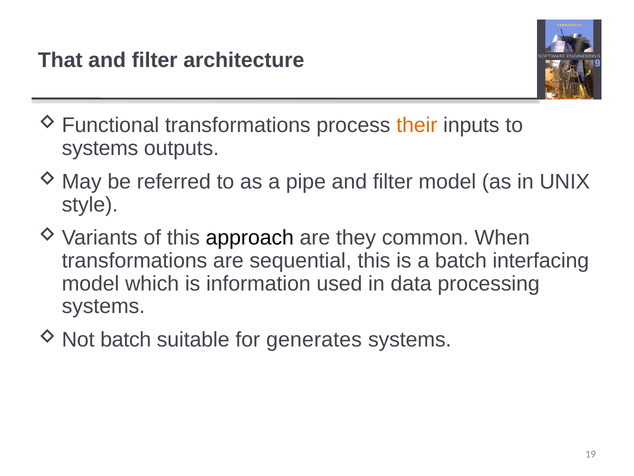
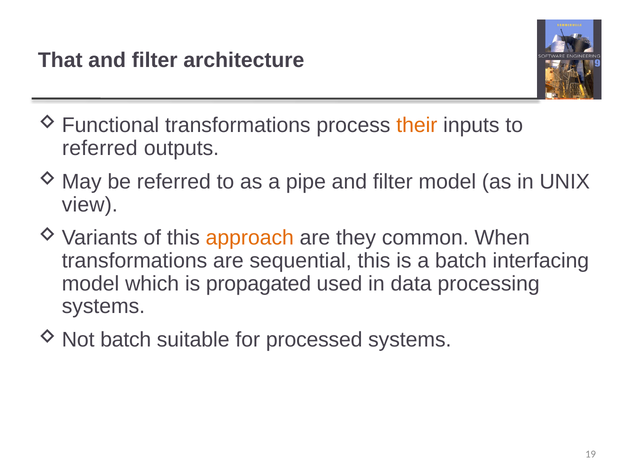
systems: systems -> referred (100, 148)
style: style -> view (90, 204)
approach colour: black -> orange (250, 238)
information: information -> propagated (259, 283)
generates: generates -> processed (314, 340)
